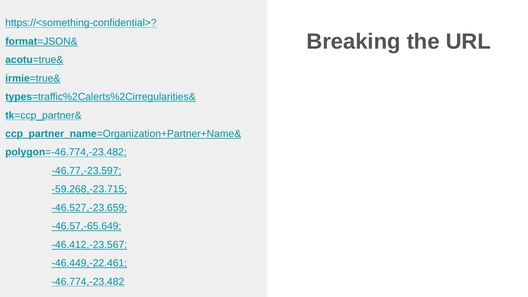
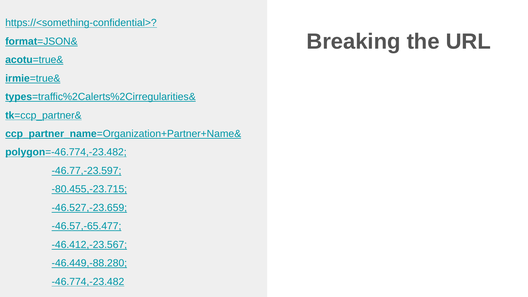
-59.268,-23.715: -59.268,-23.715 -> -80.455,-23.715 (89, 189)
-46.57,-65.649: -46.57,-65.649 -> -46.57,-65.477 (86, 226)
-46.449,-22.461: -46.449,-22.461 -> -46.449,-88.280 (89, 263)
